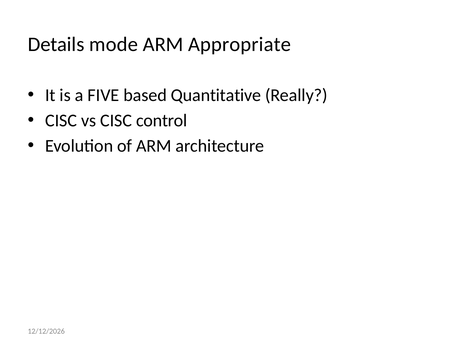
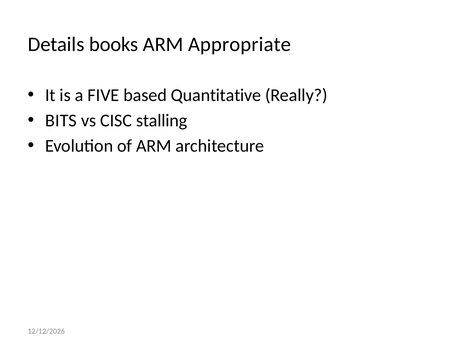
mode: mode -> books (114, 44)
CISC: CISC -> BITS (61, 120)
control: control -> stalling (162, 120)
